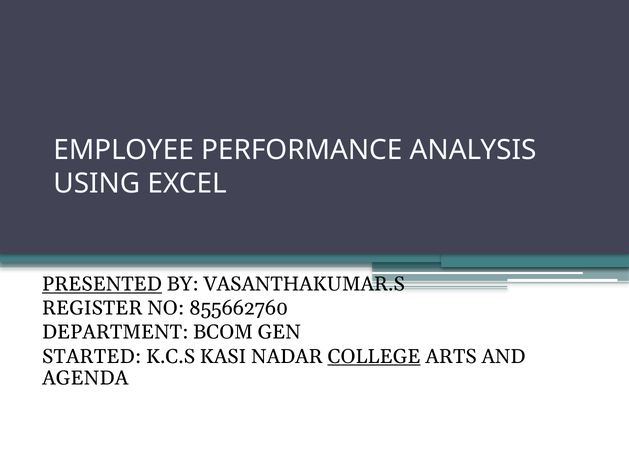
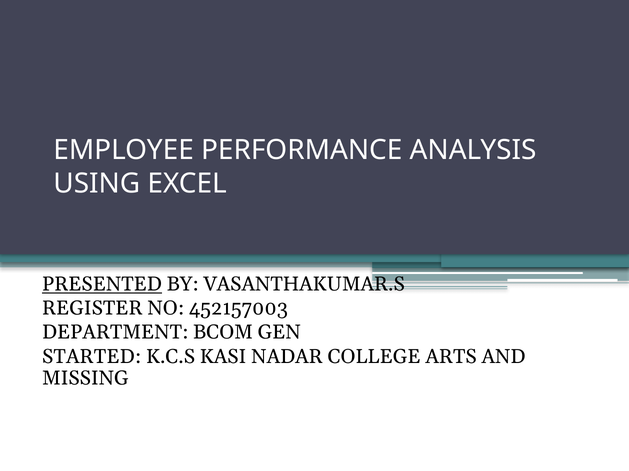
855662760: 855662760 -> 452157003 (238, 309)
COLLEGE underline: present -> none (374, 357)
AGENDA: AGENDA -> MISSING (85, 379)
